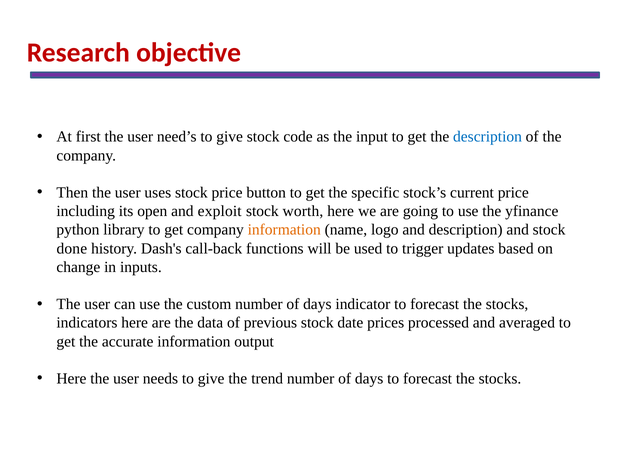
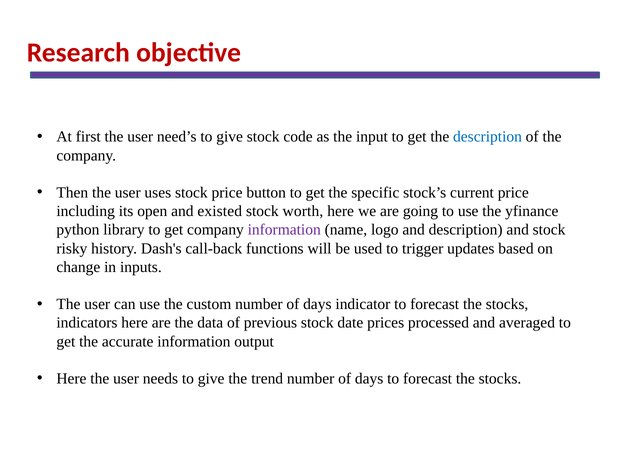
exploit: exploit -> existed (220, 211)
information colour: orange -> purple (284, 230)
done: done -> risky (72, 248)
